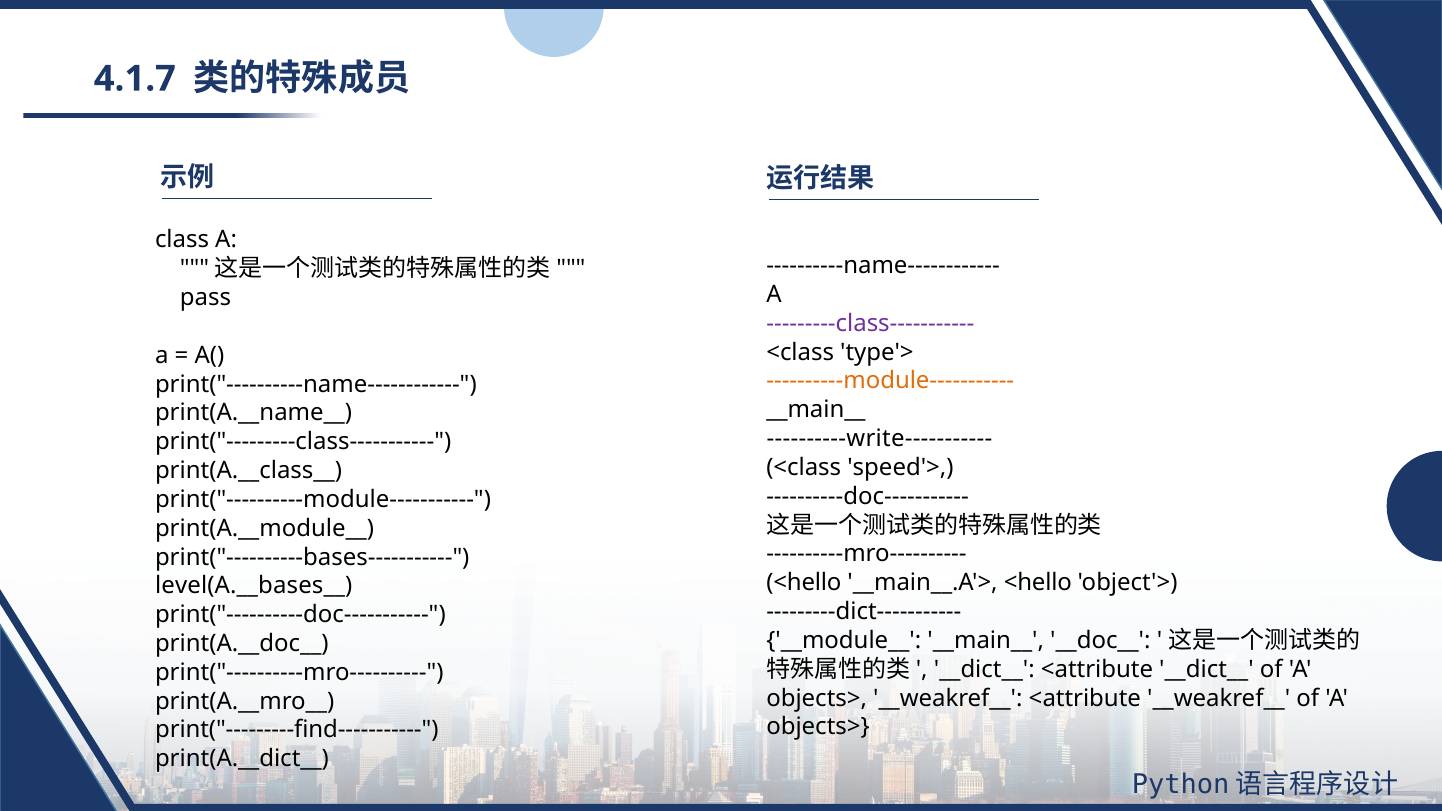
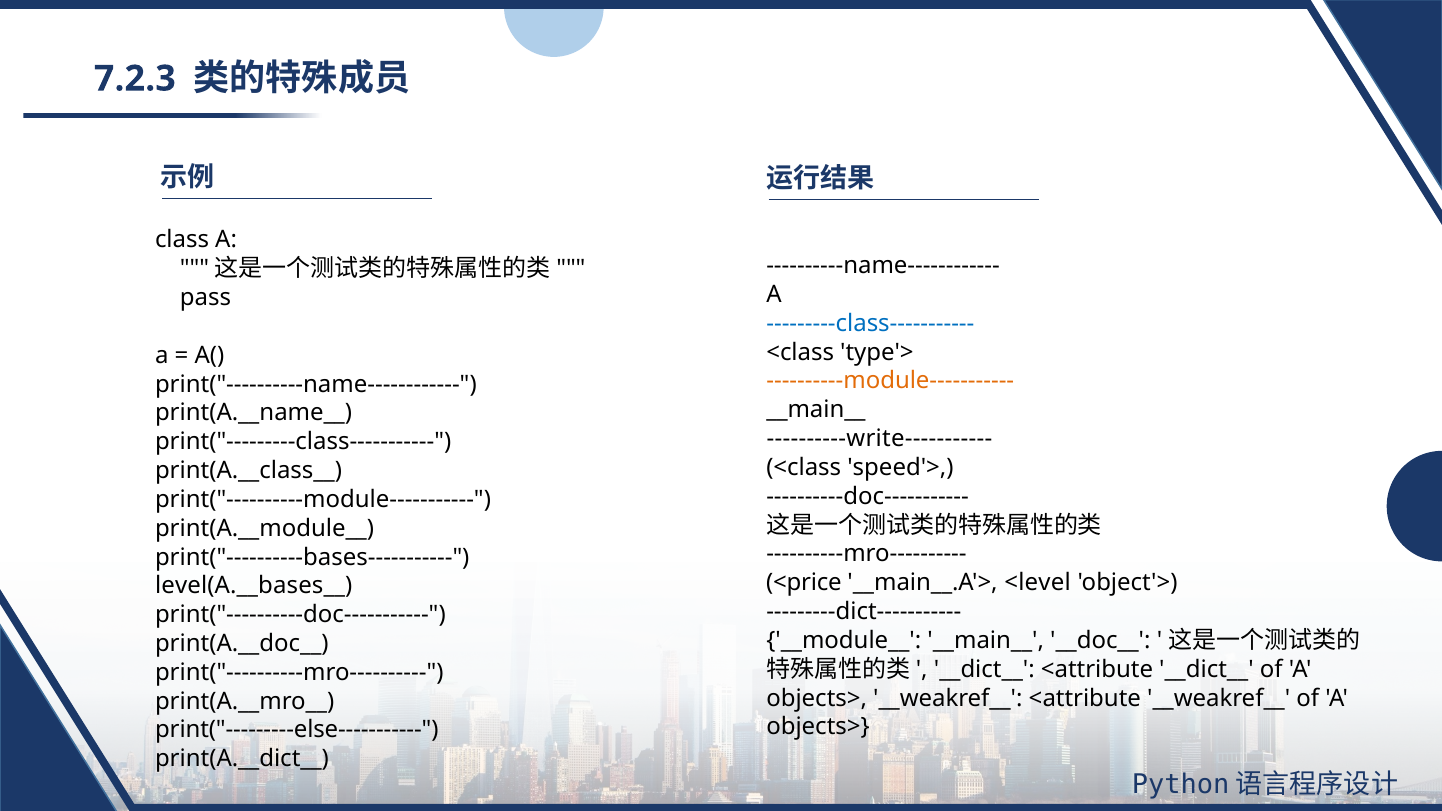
4.1.7: 4.1.7 -> 7.2.3 (135, 79)
---------class----------- colour: purple -> blue (870, 323)
<hello: <hello -> <price (804, 583)
__main__.A'> <hello: <hello -> <level (1038, 583)
print("---------find-----------: print("---------find----------- -> print("---------else----------- (297, 730)
